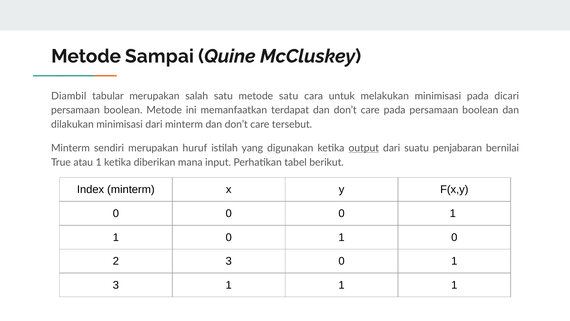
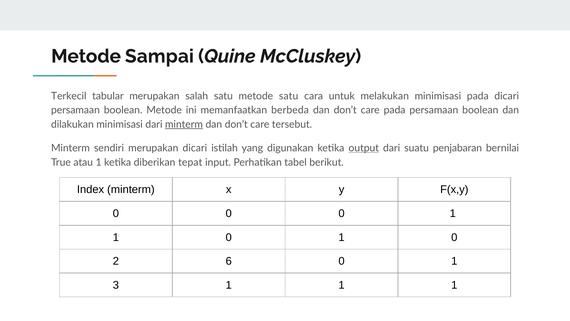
Diambil: Diambil -> Terkecil (69, 96)
terdapat: terdapat -> berbeda (290, 110)
minterm underline: none -> present (184, 124)
merupakan huruf: huruf -> dicari (195, 148)
mana: mana -> tepat (190, 162)
2 3: 3 -> 6 (229, 261)
